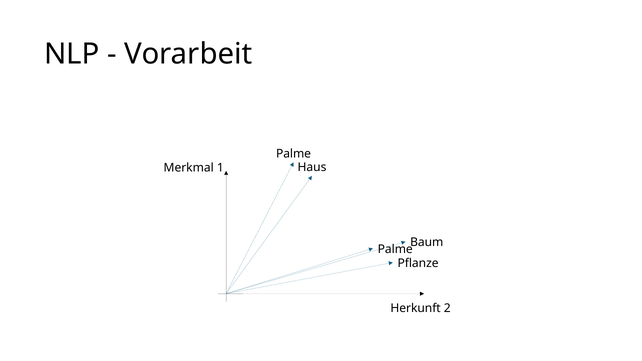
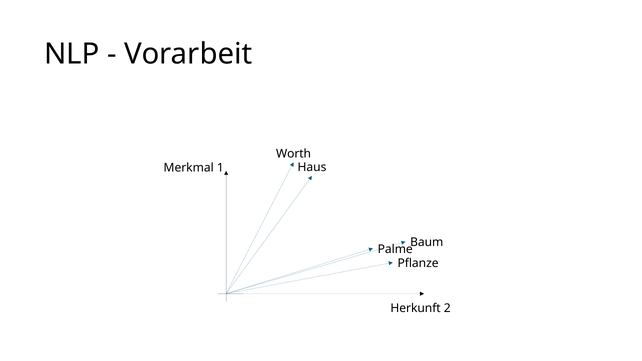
Palme: Palme -> Worth (294, 154)
